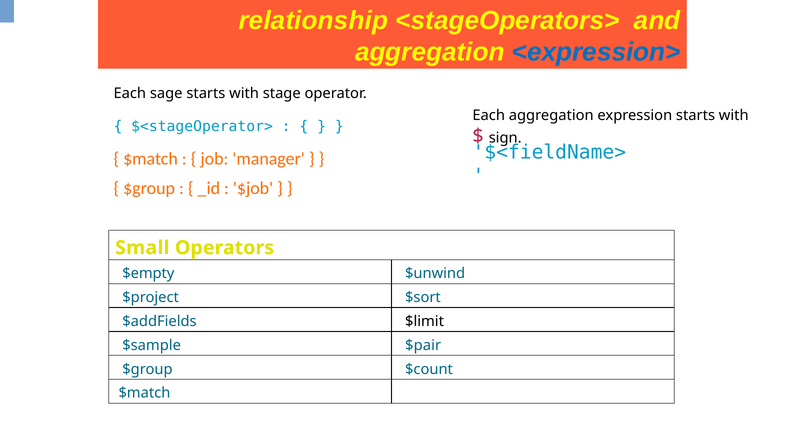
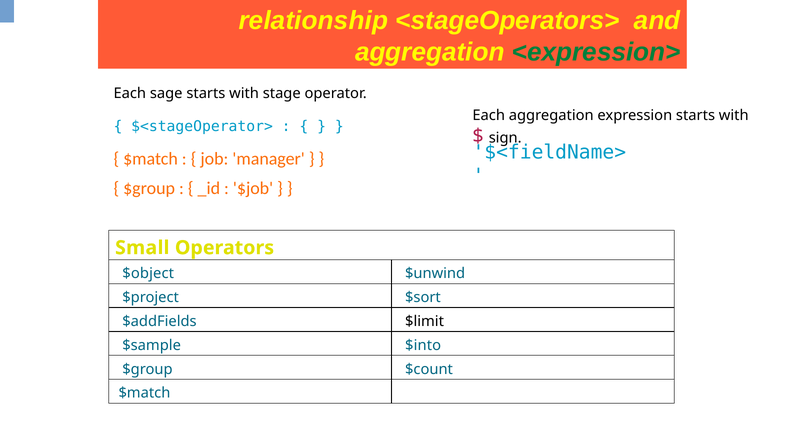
<expression> colour: blue -> green (596, 52)
$empty: $empty -> $object (148, 273)
$pair: $pair -> $into (423, 345)
